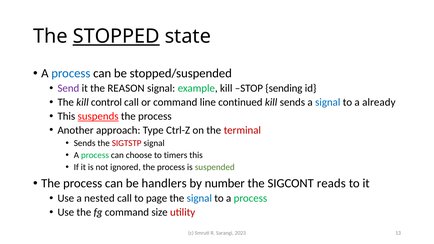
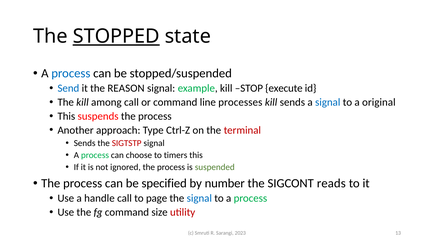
Send colour: purple -> blue (68, 88)
sending: sending -> execute (284, 88)
control: control -> among (106, 102)
continued: continued -> processes (240, 102)
already: already -> original (379, 102)
suspends underline: present -> none (98, 116)
handlers: handlers -> specified (164, 183)
nested: nested -> handle (99, 198)
